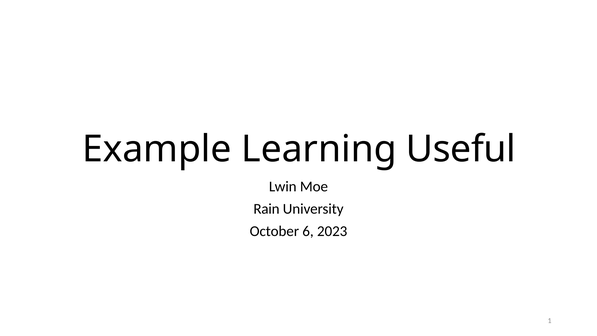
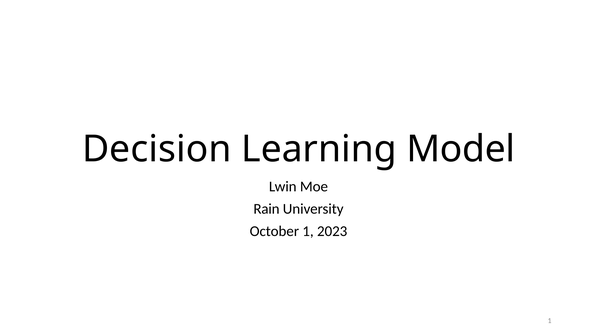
Example: Example -> Decision (157, 149)
Useful: Useful -> Model (461, 149)
October 6: 6 -> 1 (308, 231)
